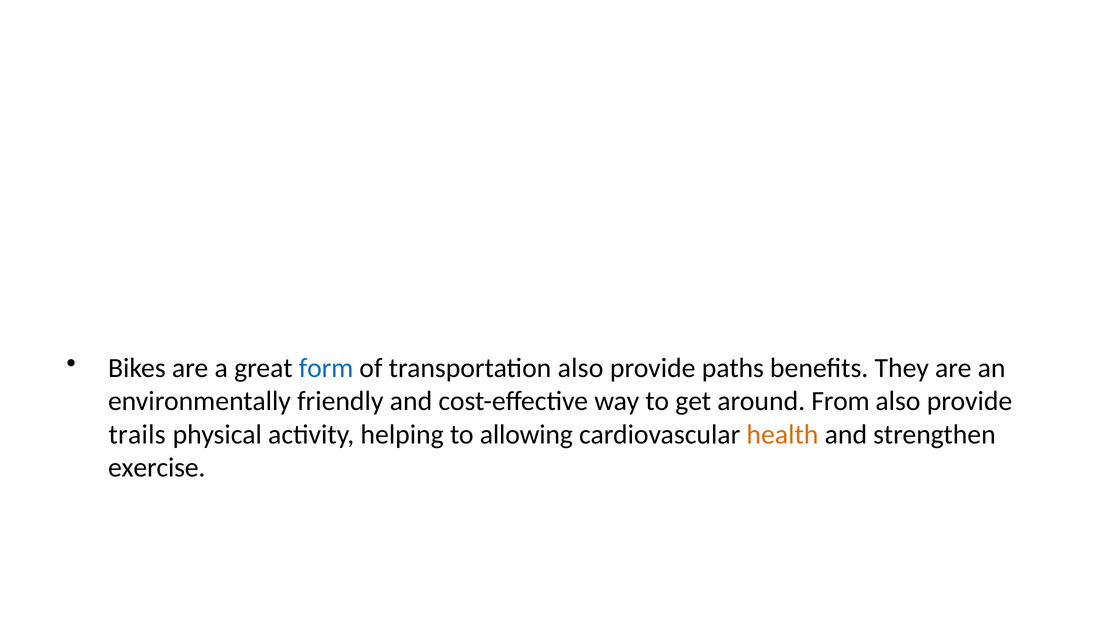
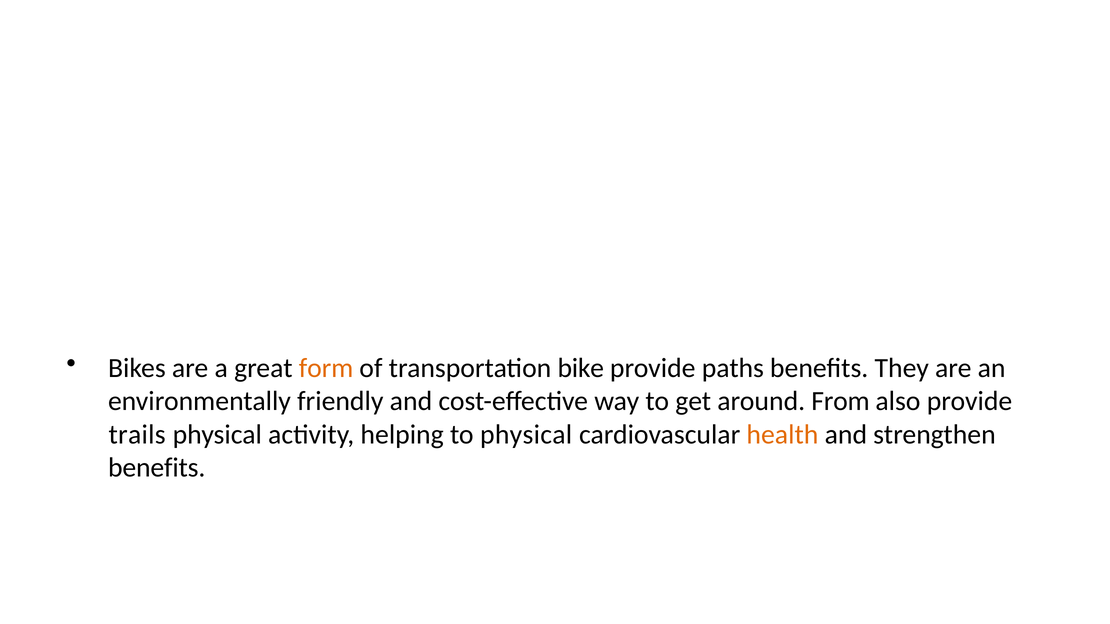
form colour: blue -> orange (326, 368)
transportation also: also -> bike (581, 368)
to allowing: allowing -> physical (526, 435)
exercise: exercise -> benefits (157, 468)
